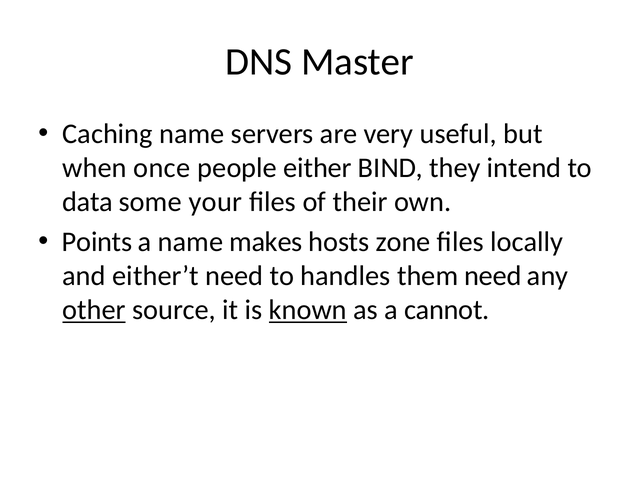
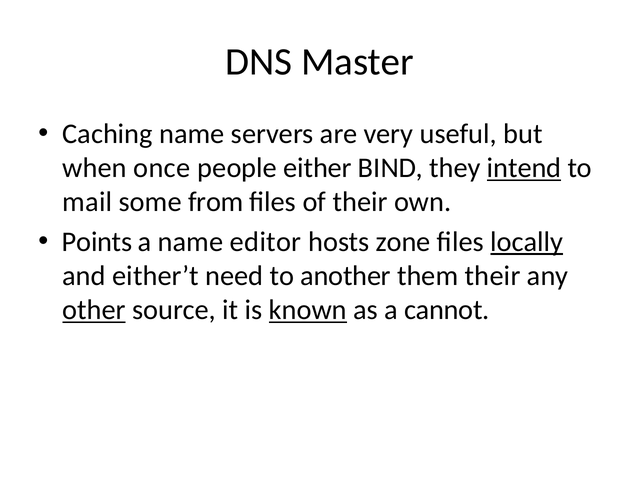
intend underline: none -> present (524, 168)
data: data -> mail (87, 202)
your: your -> from (216, 202)
makes: makes -> editor (266, 242)
locally underline: none -> present (527, 242)
handles: handles -> another (346, 276)
them need: need -> their (493, 276)
